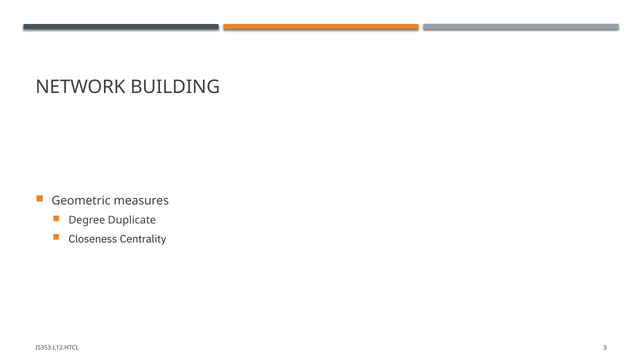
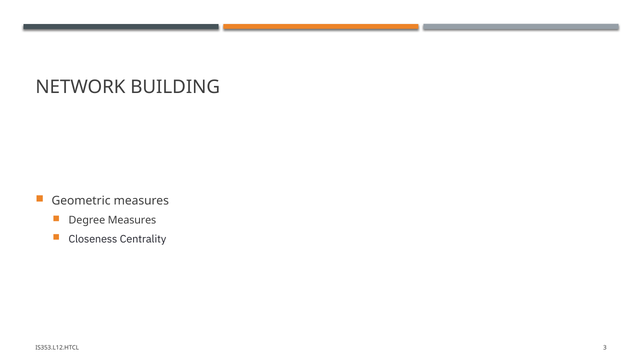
Degree Duplicate: Duplicate -> Measures (132, 220)
